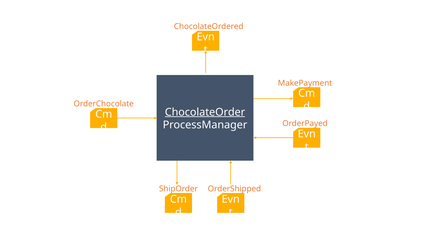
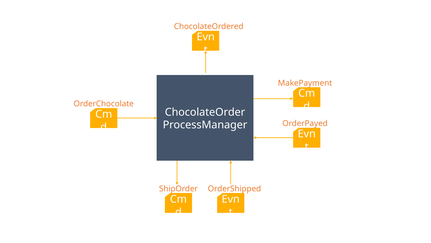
ChocolateOrder underline: present -> none (205, 112)
